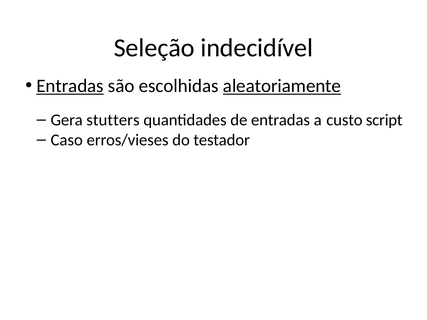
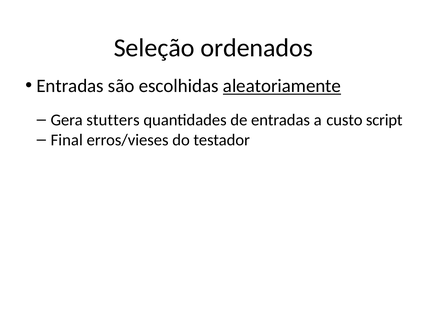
indecidível: indecidível -> ordenados (257, 48)
Entradas underline: present -> none (70, 86)
Caso: Caso -> Final (67, 140)
